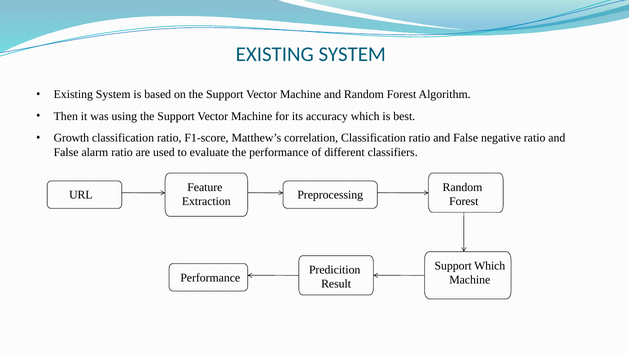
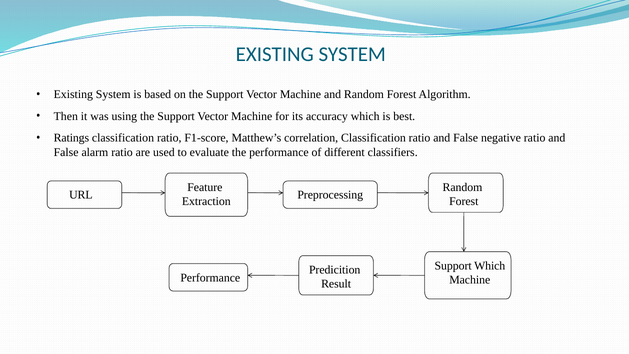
Growth: Growth -> Ratings (71, 138)
